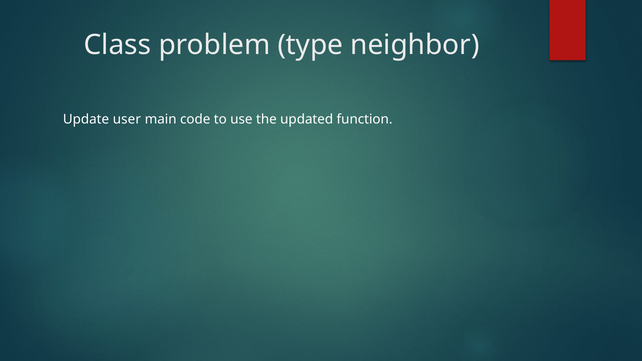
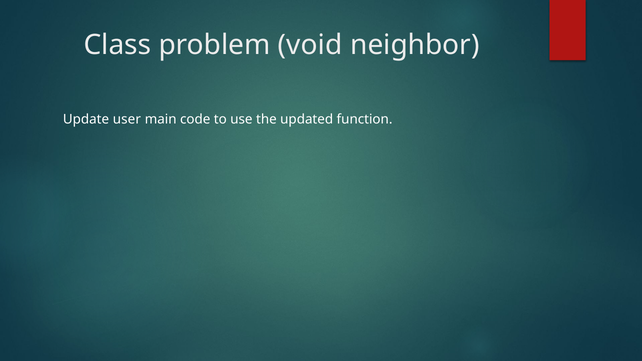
type: type -> void (310, 45)
